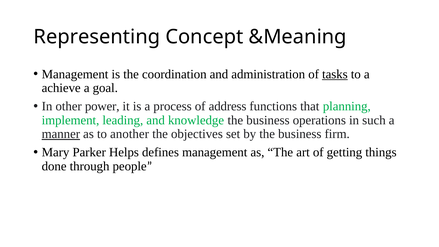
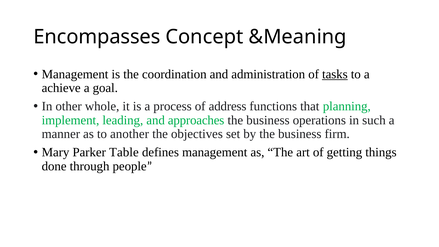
Representing: Representing -> Encompasses (97, 37)
power: power -> whole (102, 106)
knowledge: knowledge -> approaches (196, 120)
manner underline: present -> none (61, 134)
Helps: Helps -> Table (124, 152)
